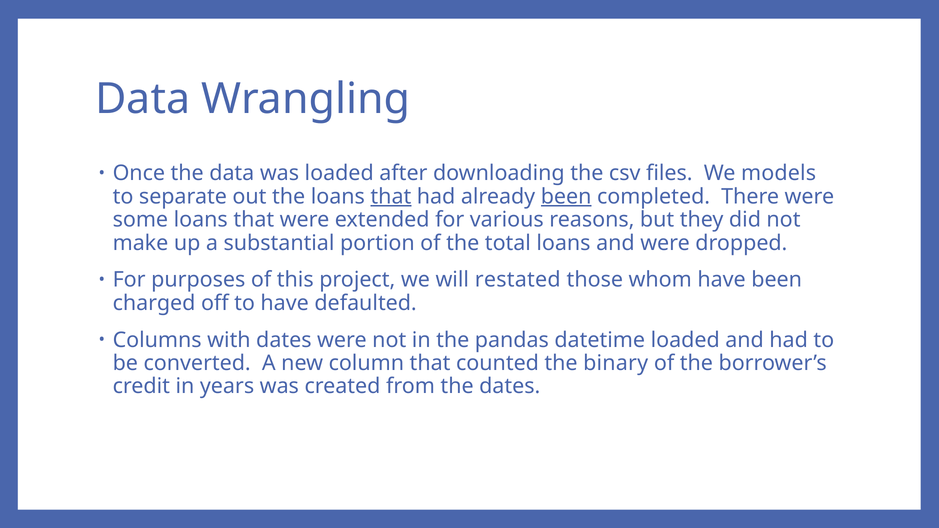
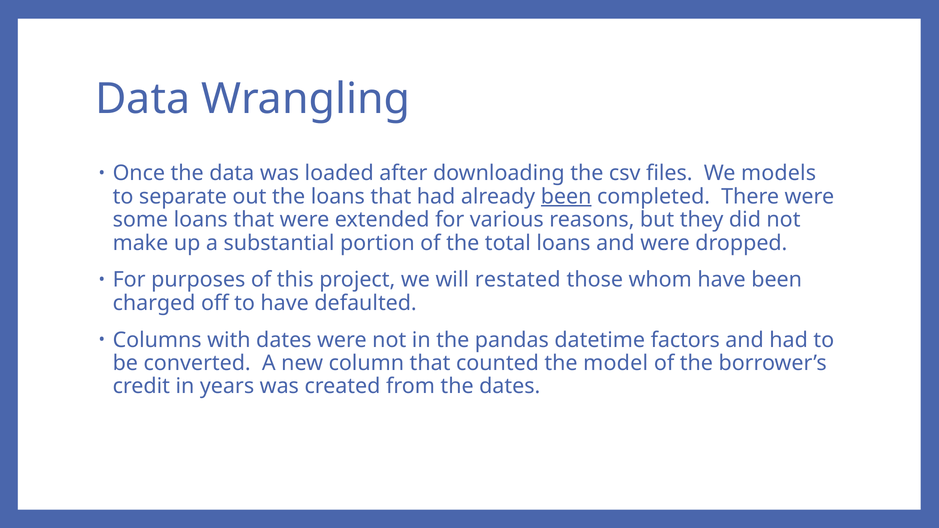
that underline: present -> none (391, 197)
datetime loaded: loaded -> factors (685, 340)
binary: binary -> model (616, 363)
